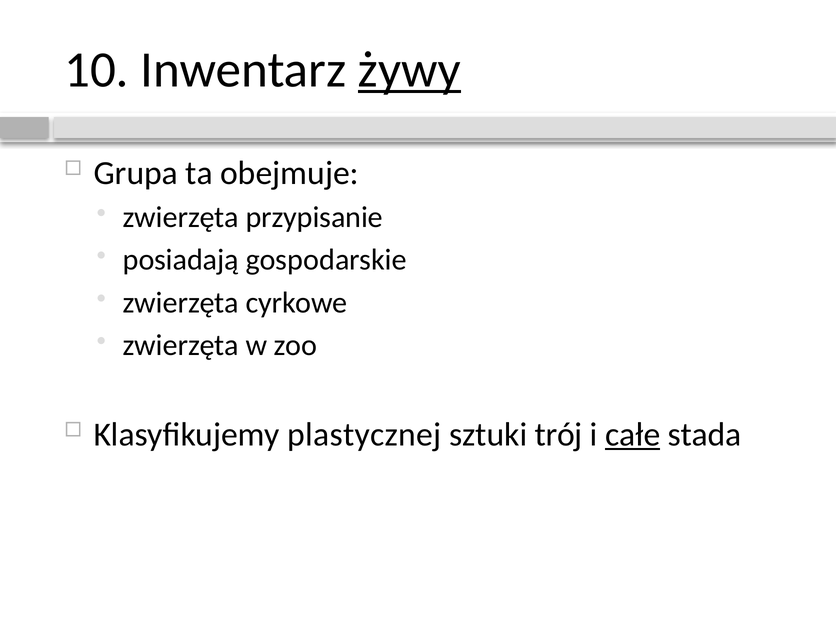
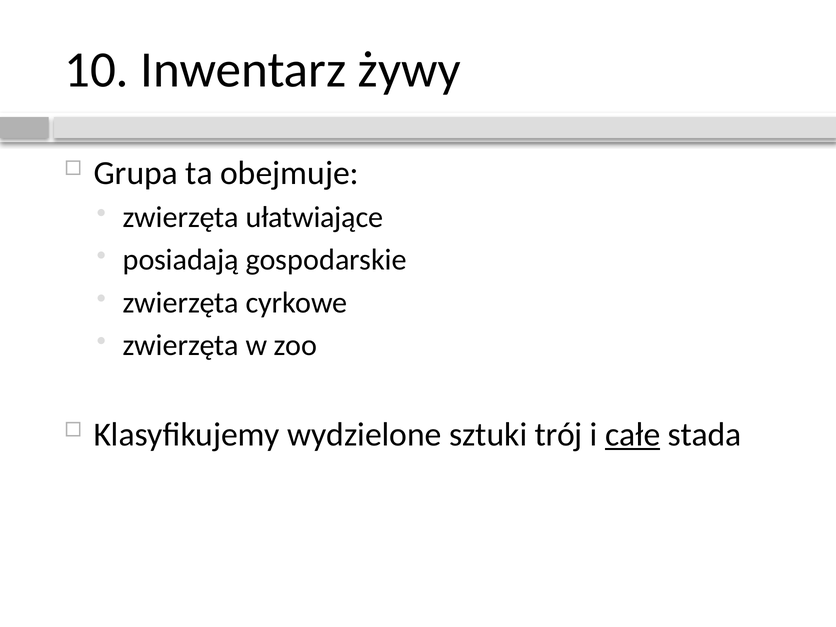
żywy underline: present -> none (409, 70)
przypisanie: przypisanie -> ułatwiające (314, 217)
plastycznej: plastycznej -> wydzielone (364, 434)
